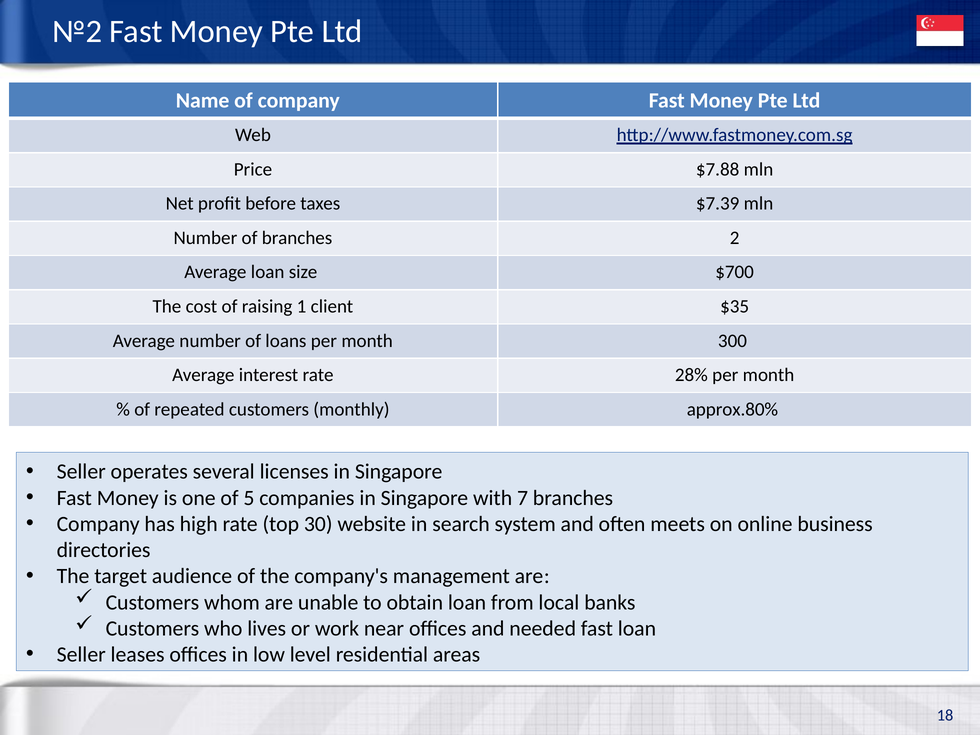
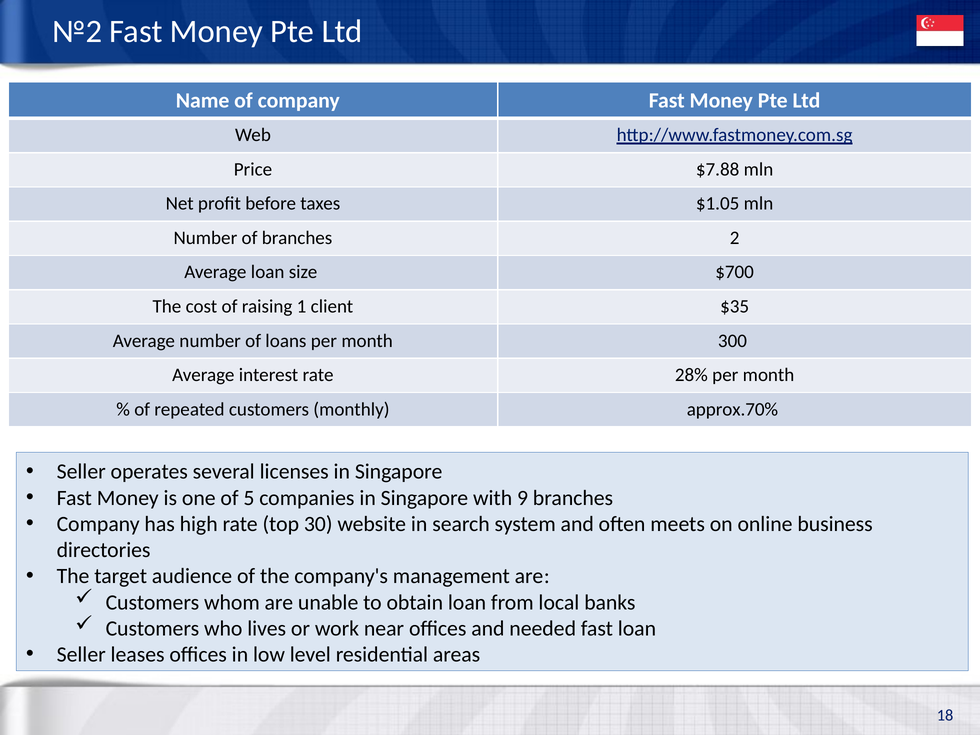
$7.39: $7.39 -> $1.05 (718, 204)
approx.80%: approx.80% -> approx.70% (732, 409)
7: 7 -> 9 (523, 498)
